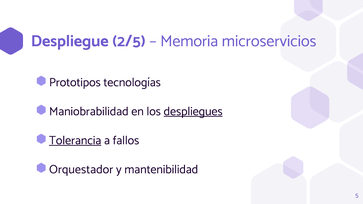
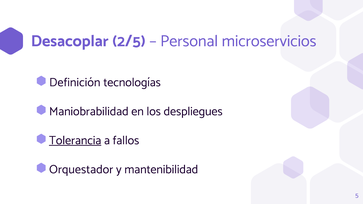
Despliegue: Despliegue -> Desacoplar (70, 41)
Memoria: Memoria -> Personal (189, 41)
Prototipos: Prototipos -> Definición (75, 82)
despliegues underline: present -> none (193, 111)
